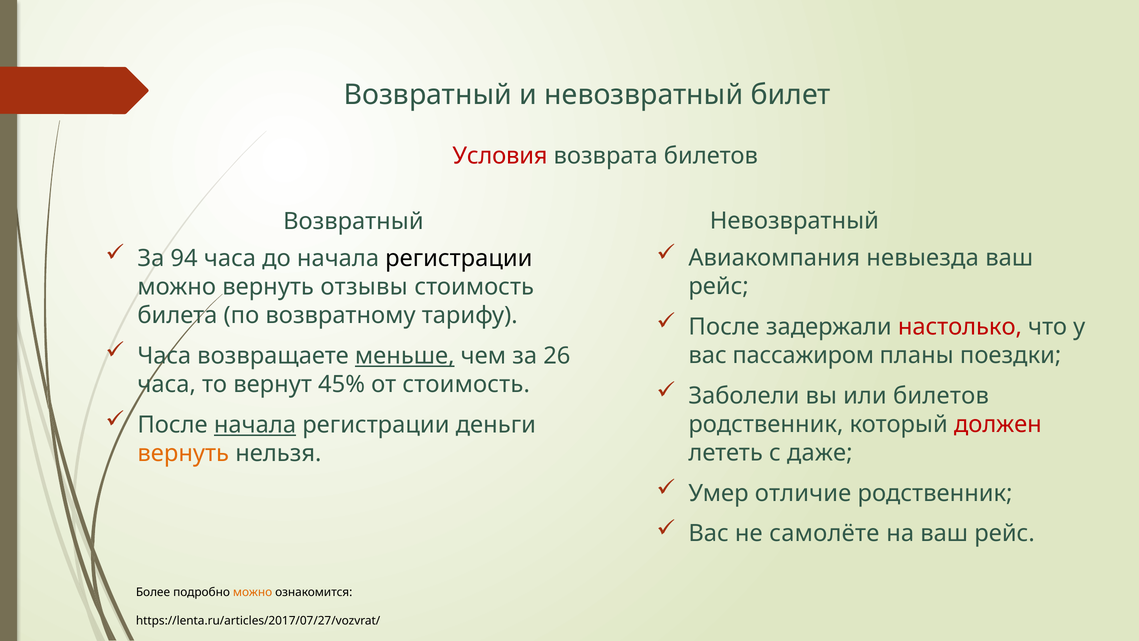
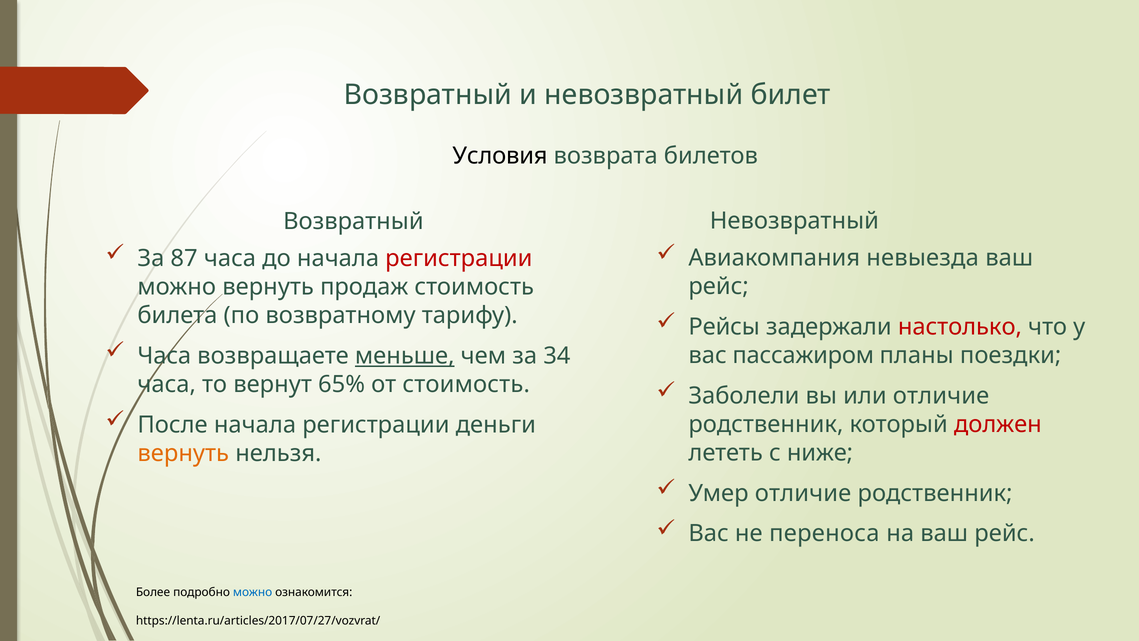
Условия colour: red -> black (500, 156)
94: 94 -> 87 (184, 258)
регистрации colour: black -> red (459, 258)
отзывы: отзывы -> продаж (364, 287)
После: После -> Рейсы (724, 327)
26: 26 -> 34 (557, 356)
45%: 45% -> 65% (342, 384)
или билетов: билетов -> отличие (941, 396)
начала underline: present -> none (255, 425)
даже: даже -> ниже (820, 453)
самолёте: самолёте -> переноса (824, 533)
можно colour: orange -> blue (253, 592)
